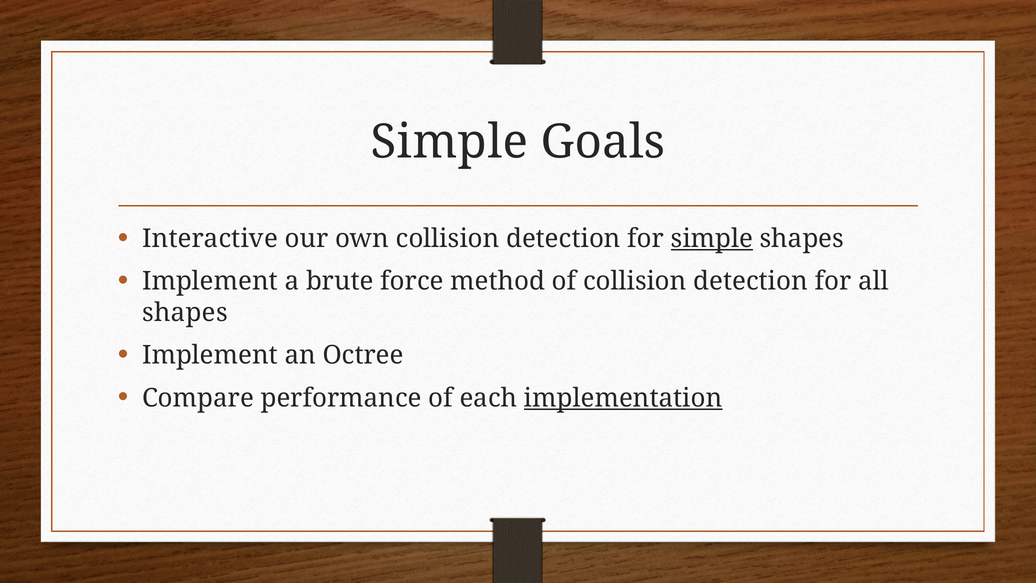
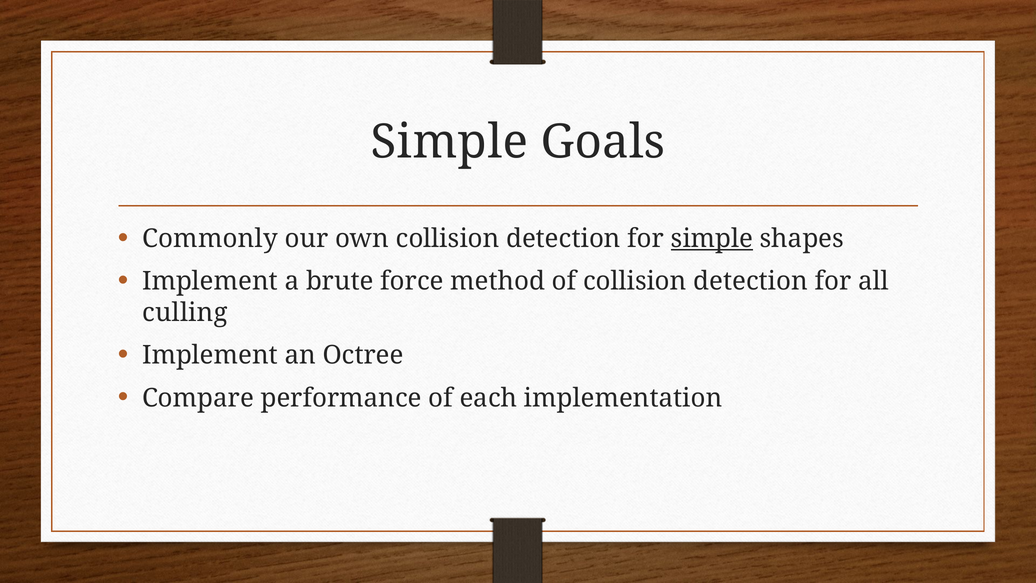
Interactive: Interactive -> Commonly (210, 239)
shapes: shapes -> culling (185, 312)
implementation underline: present -> none (623, 398)
